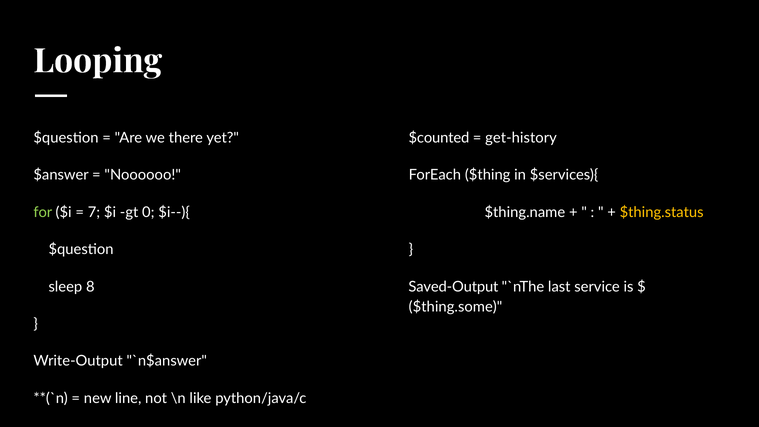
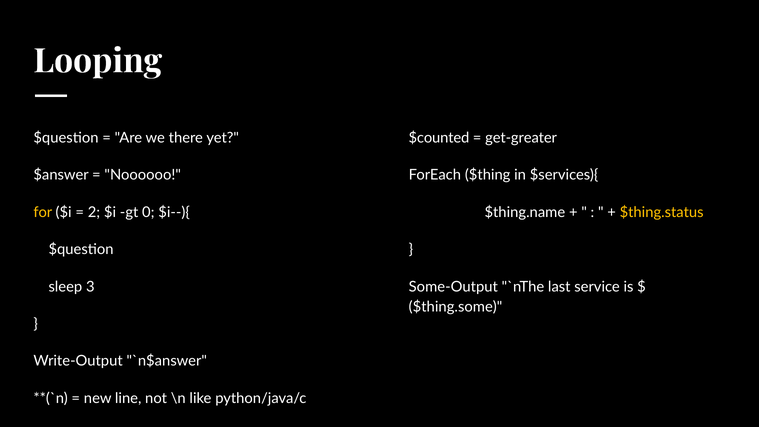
get-history: get-history -> get-greater (521, 138)
for colour: light green -> yellow (43, 212)
7: 7 -> 2 (94, 212)
8: 8 -> 3 (90, 287)
Saved-Output: Saved-Output -> Some-Output (453, 287)
